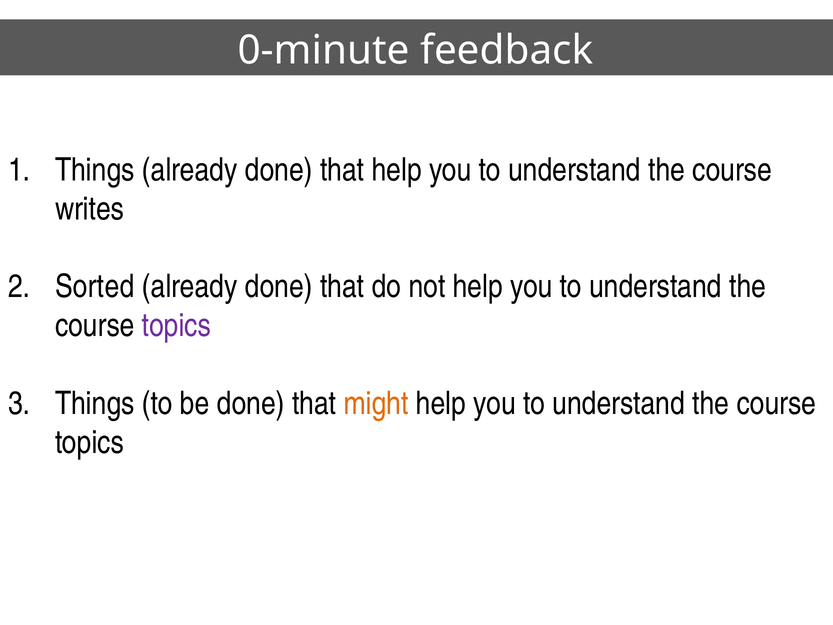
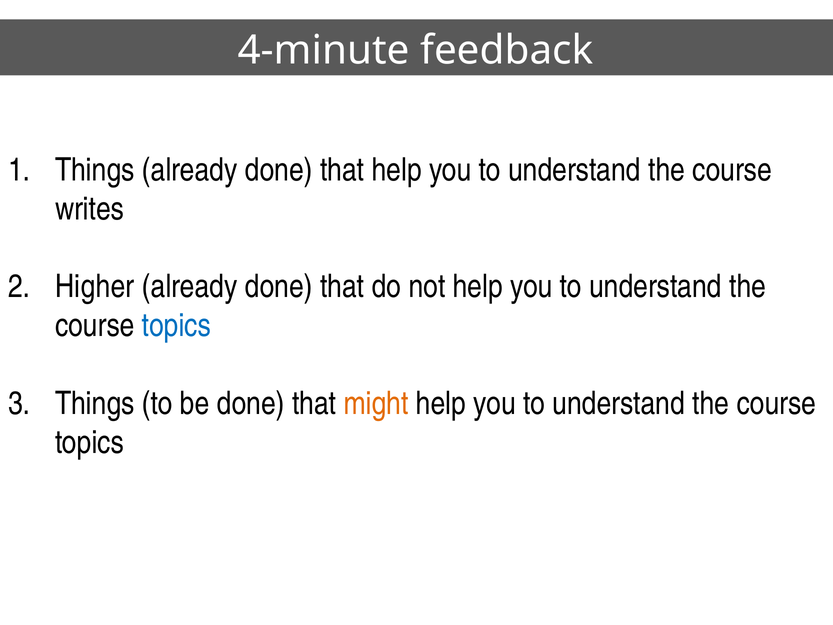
0-minute: 0-minute -> 4-minute (324, 51)
Sorted: Sorted -> Higher (95, 287)
topics colour: purple -> blue (176, 325)
